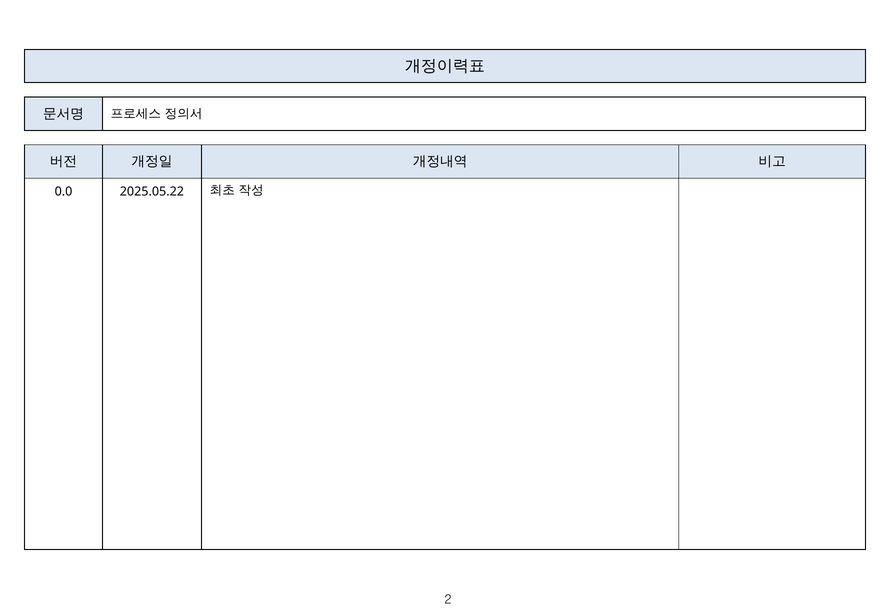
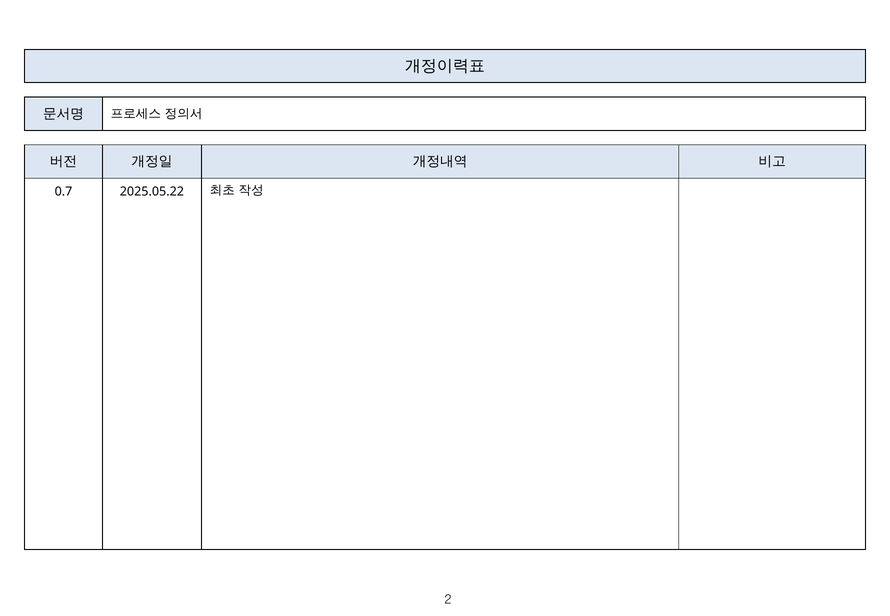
0.0: 0.0 -> 0.7 (64, 191)
